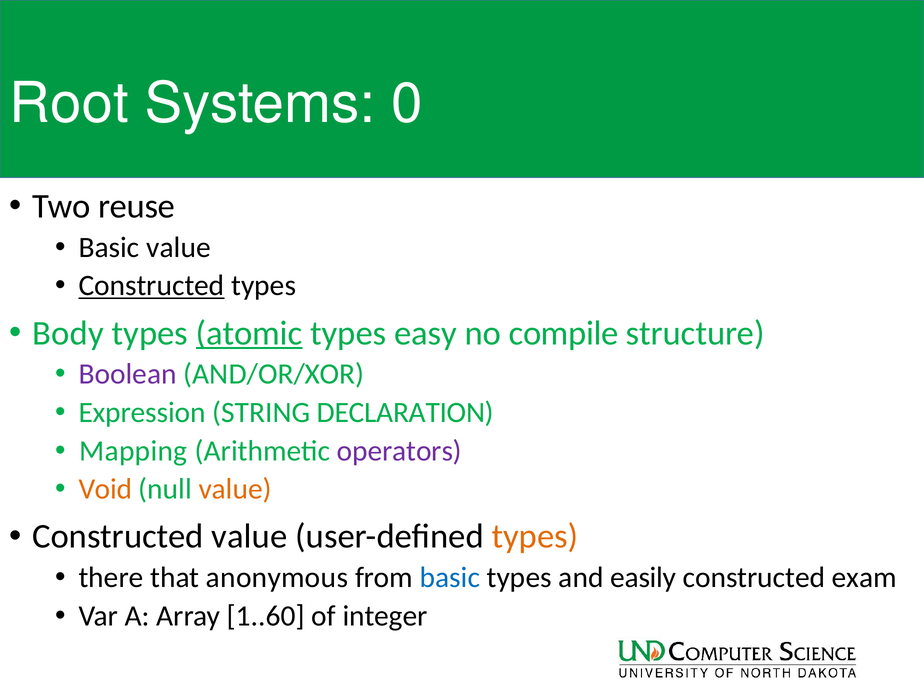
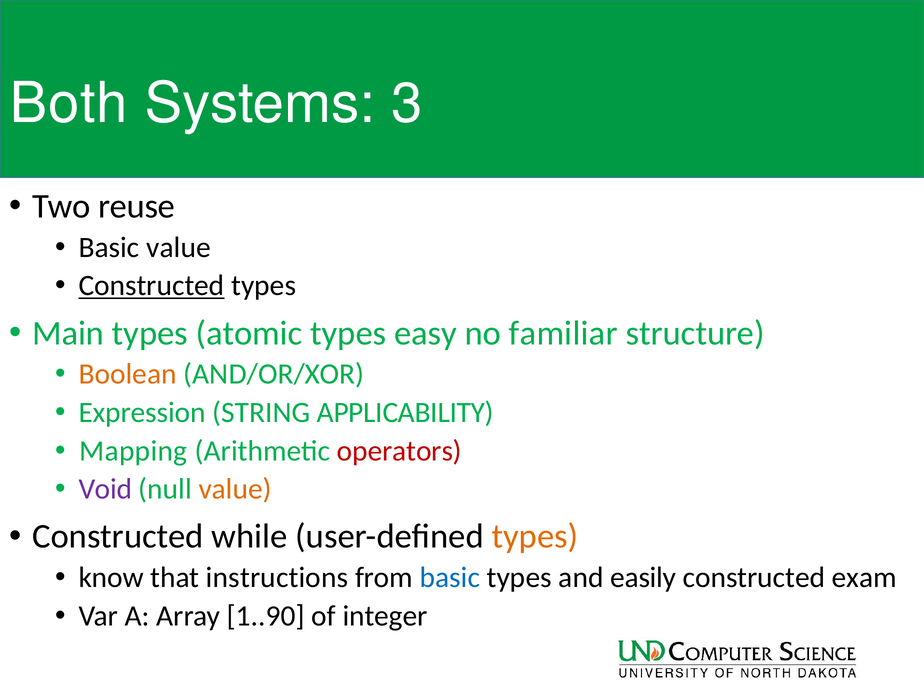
Root: Root -> Both (69, 103)
0: 0 -> 3 (407, 103)
Body: Body -> Main (68, 333)
atomic underline: present -> none (249, 333)
compile: compile -> familiar (563, 333)
Boolean colour: purple -> orange (128, 374)
DECLARATION: DECLARATION -> APPLICABILITY (405, 413)
operators colour: purple -> red (399, 451)
Void colour: orange -> purple (105, 489)
Constructed value: value -> while (250, 537)
there: there -> know (111, 578)
anonymous: anonymous -> instructions (277, 578)
1..60: 1..60 -> 1..90 (266, 616)
